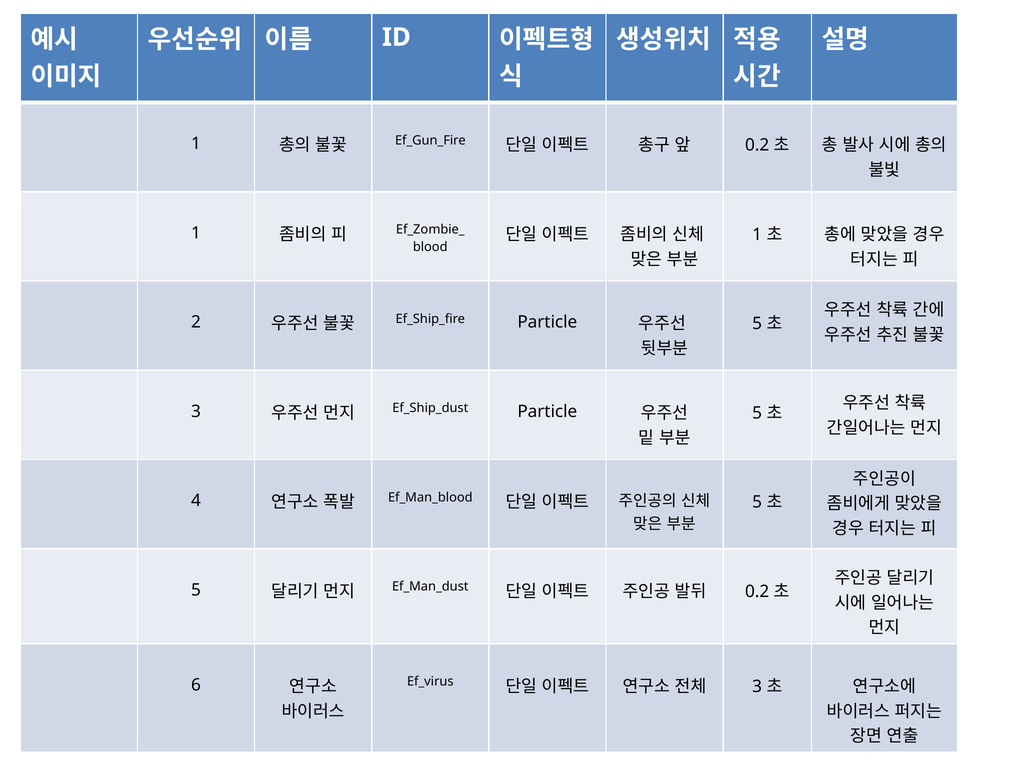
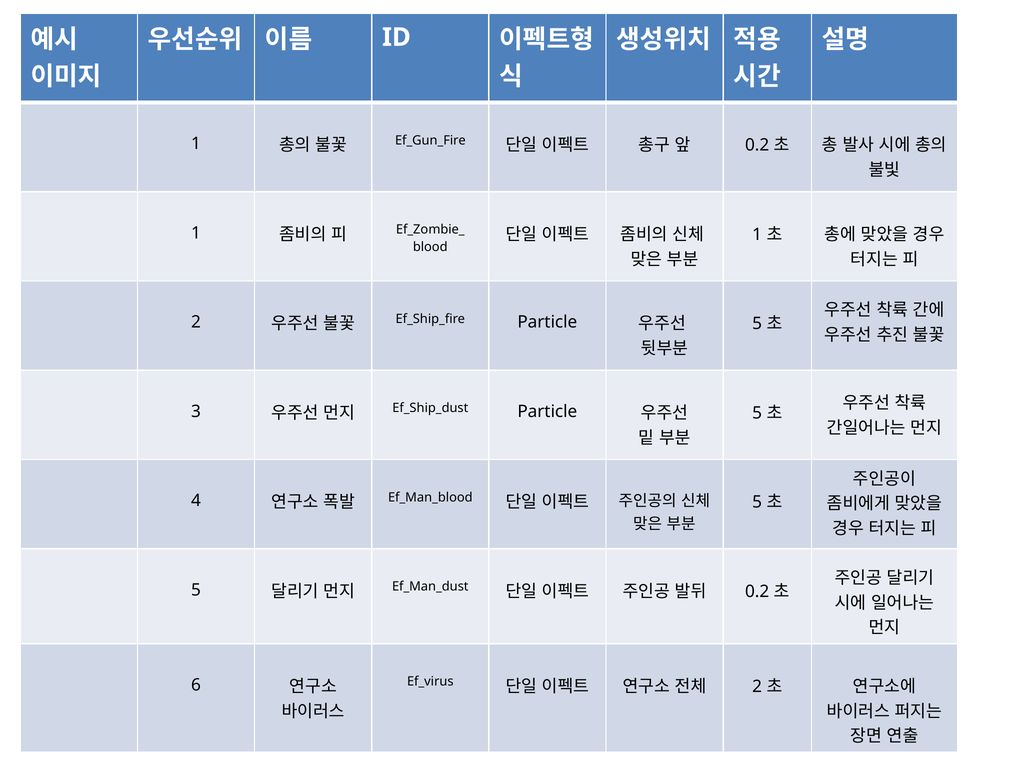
3: 3 -> 2 (757, 686)
